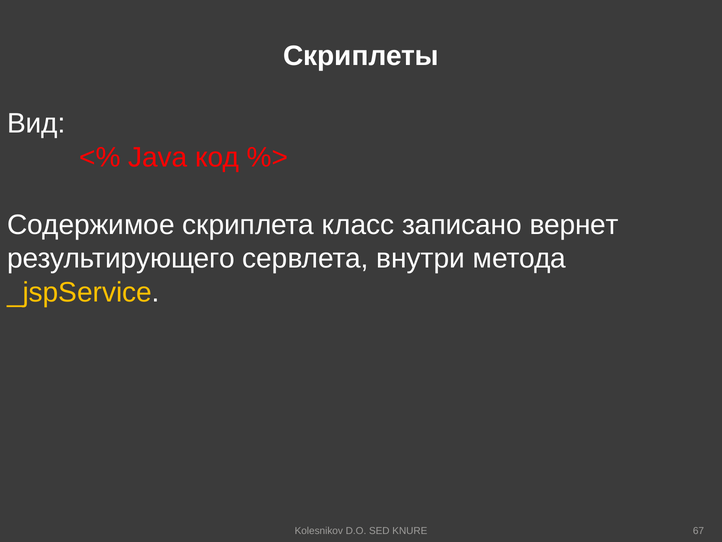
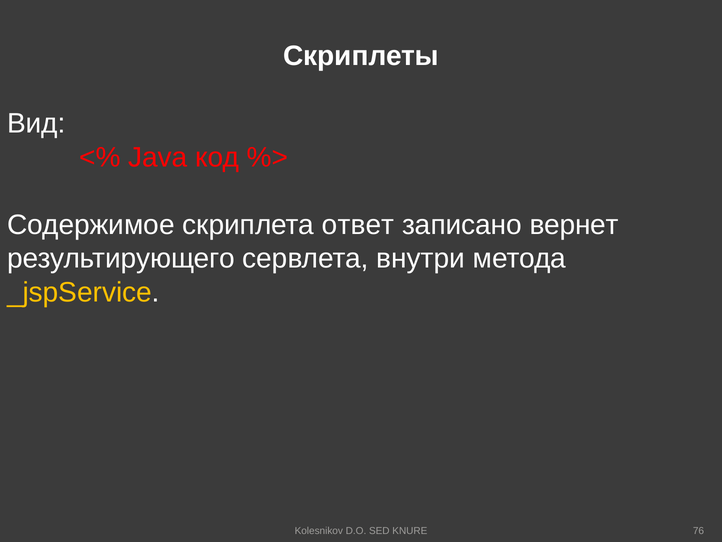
класс: класс -> ответ (358, 225)
67: 67 -> 76 (698, 531)
